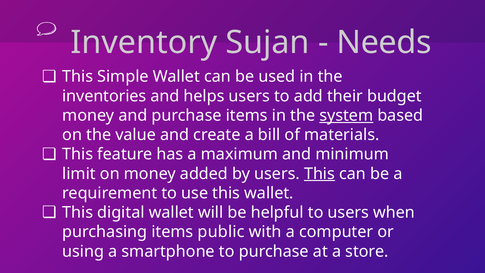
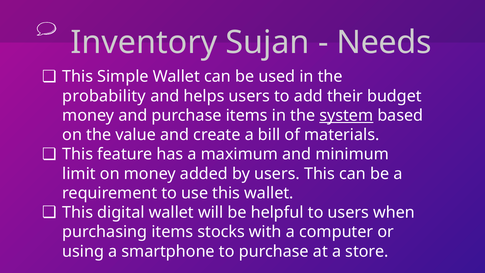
inventories: inventories -> probability (104, 96)
This underline: present -> none (319, 174)
public: public -> stocks (221, 232)
